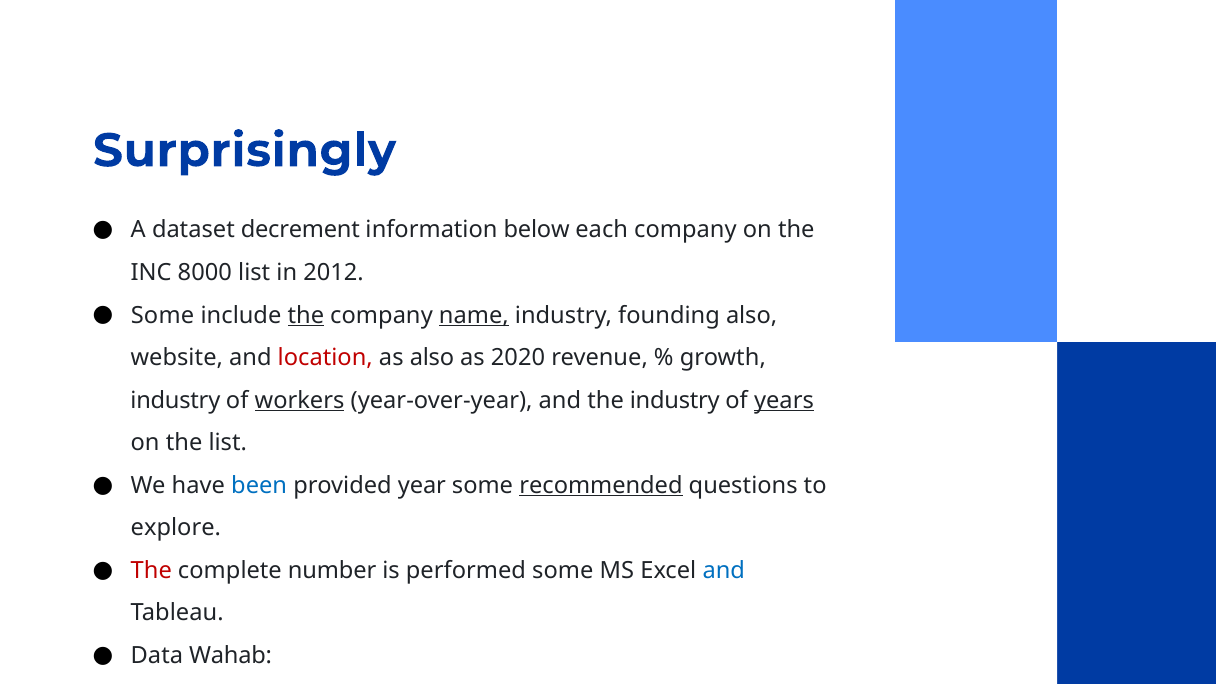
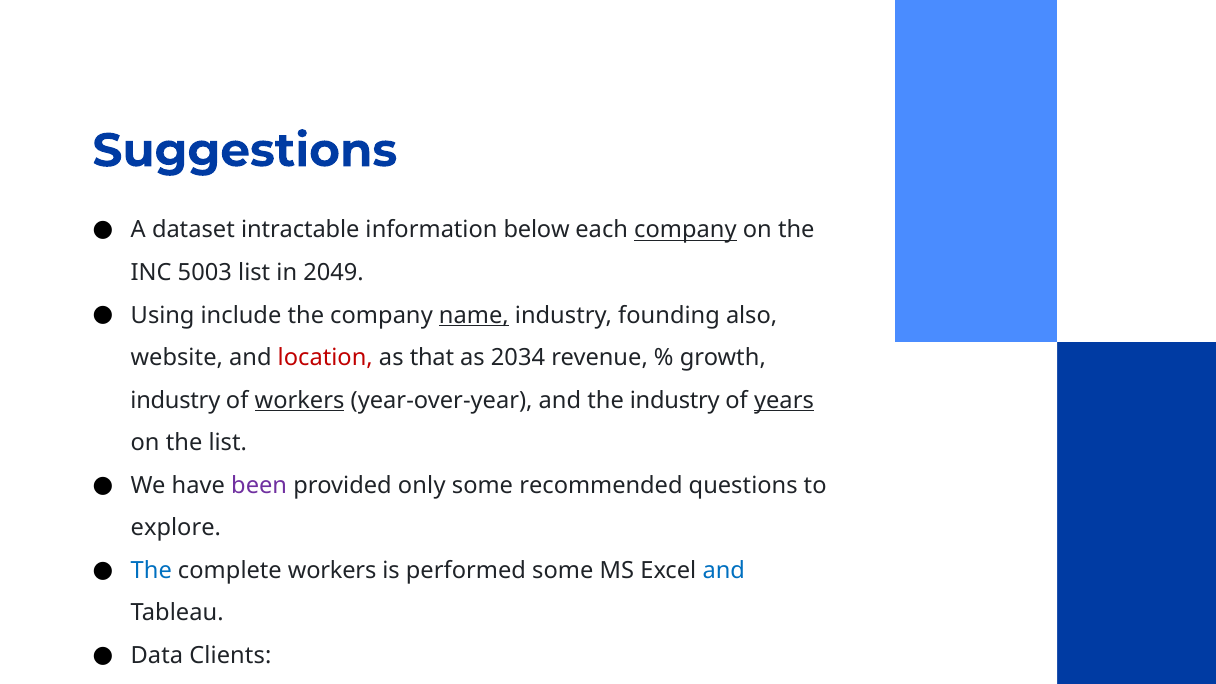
Surprisingly: Surprisingly -> Suggestions (245, 151)
decrement: decrement -> intractable (300, 230)
company underline: none -> present (685, 230)
8000: 8000 -> 5003 (205, 273)
2012: 2012 -> 2049 (334, 273)
Some: Some -> Using (163, 315)
the underline: present -> none (306, 315)
as also: also -> that (432, 358)
2020: 2020 -> 2034 (518, 358)
been colour: blue -> purple (259, 485)
year: year -> only (422, 485)
recommended underline: present -> none (601, 485)
The colour: red -> blue (151, 571)
complete number: number -> workers (332, 571)
Wahab: Wahab -> Clients (230, 656)
